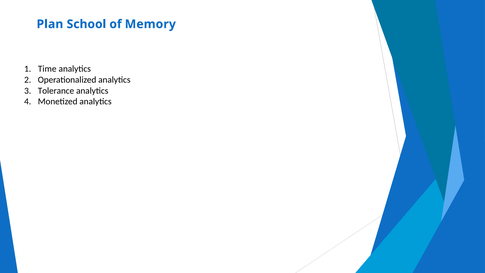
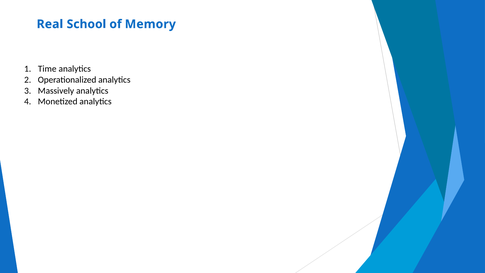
Plan: Plan -> Real (50, 24)
Tolerance: Tolerance -> Massively (56, 91)
